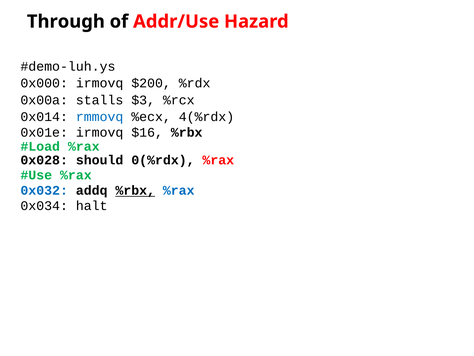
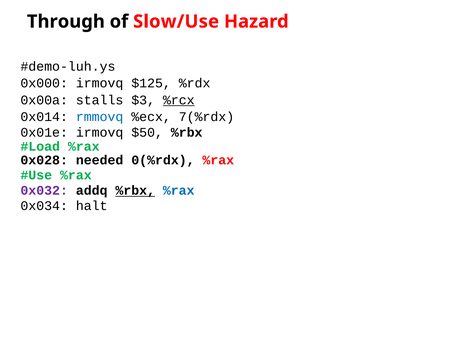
Addr/Use: Addr/Use -> Slow/Use (176, 22)
$200: $200 -> $125 (151, 83)
%rcx underline: none -> present (179, 100)
4(%rdx: 4(%rdx -> 7(%rdx (207, 117)
$16: $16 -> $50 (147, 132)
should: should -> needed (100, 160)
0x032 colour: blue -> purple (44, 190)
